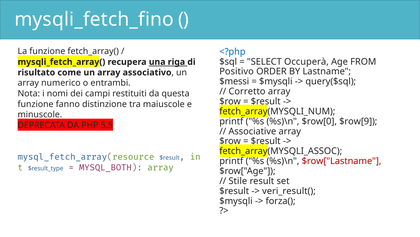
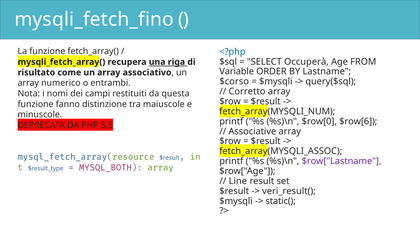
Positivo: Positivo -> Variable (237, 71)
$messi: $messi -> $corso (234, 81)
$row[9: $row[9 -> $row[6 (358, 121)
$row["Lastname colour: red -> purple (342, 161)
Stile: Stile -> Line (238, 180)
forza(: forza( -> static( (281, 200)
